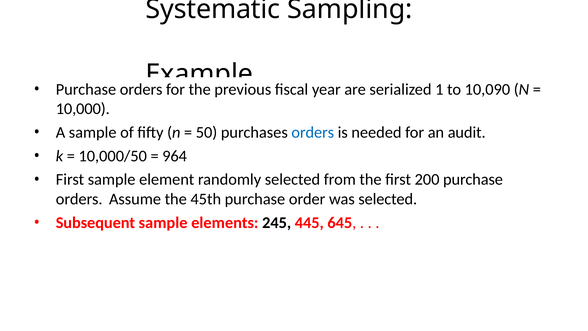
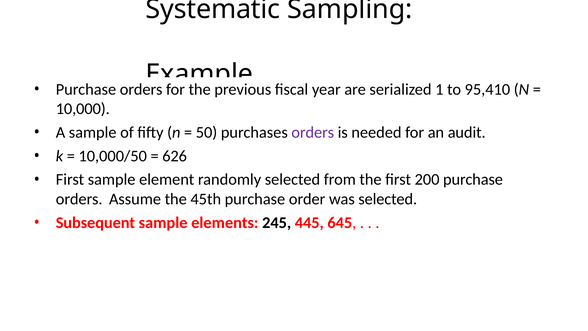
10,090: 10,090 -> 95,410 (487, 89)
orders colour: blue -> purple (313, 132)
964: 964 -> 626 (175, 156)
